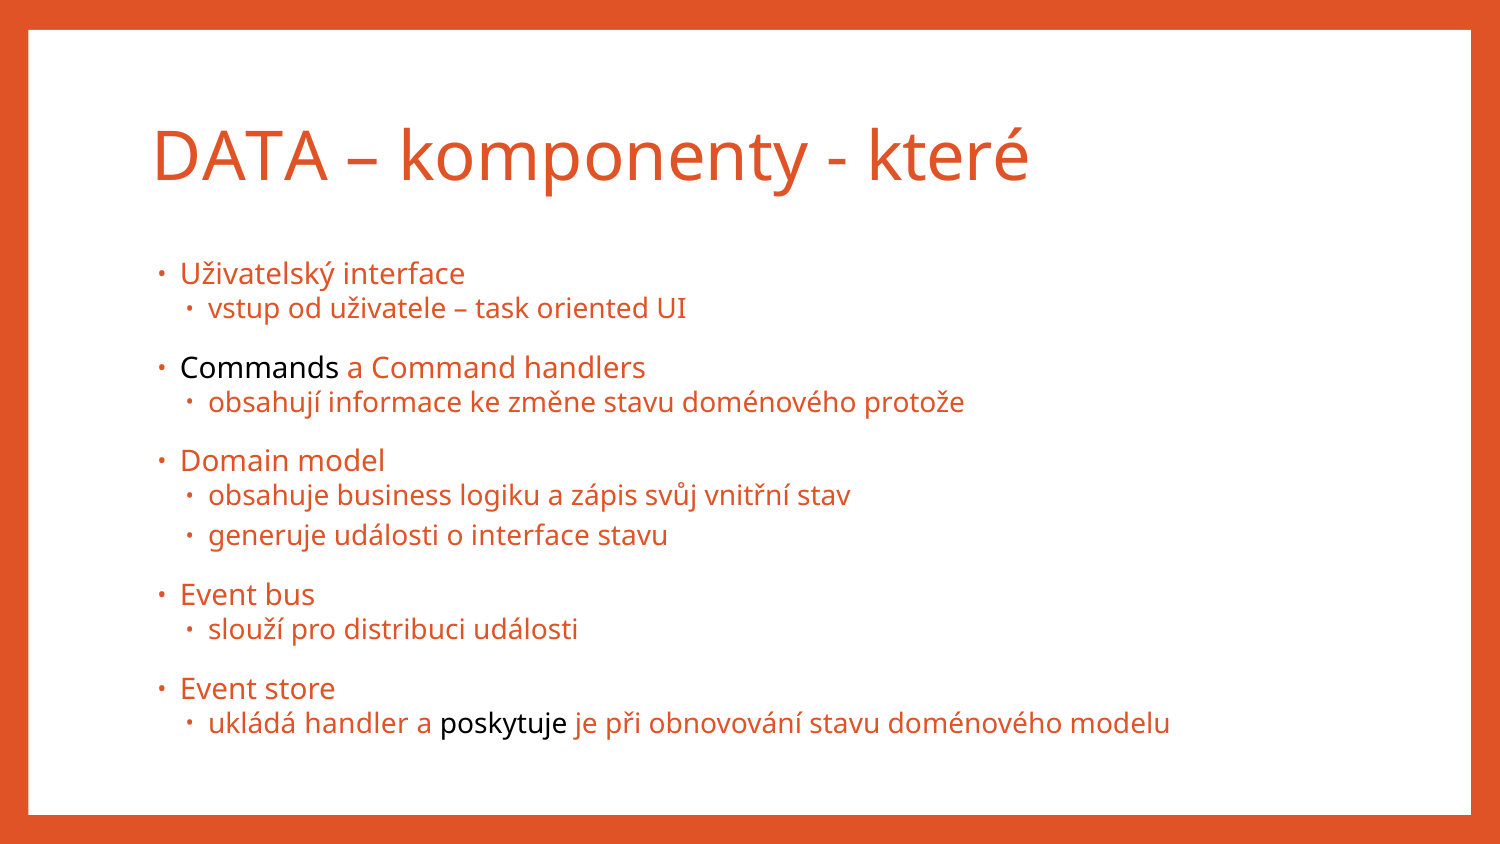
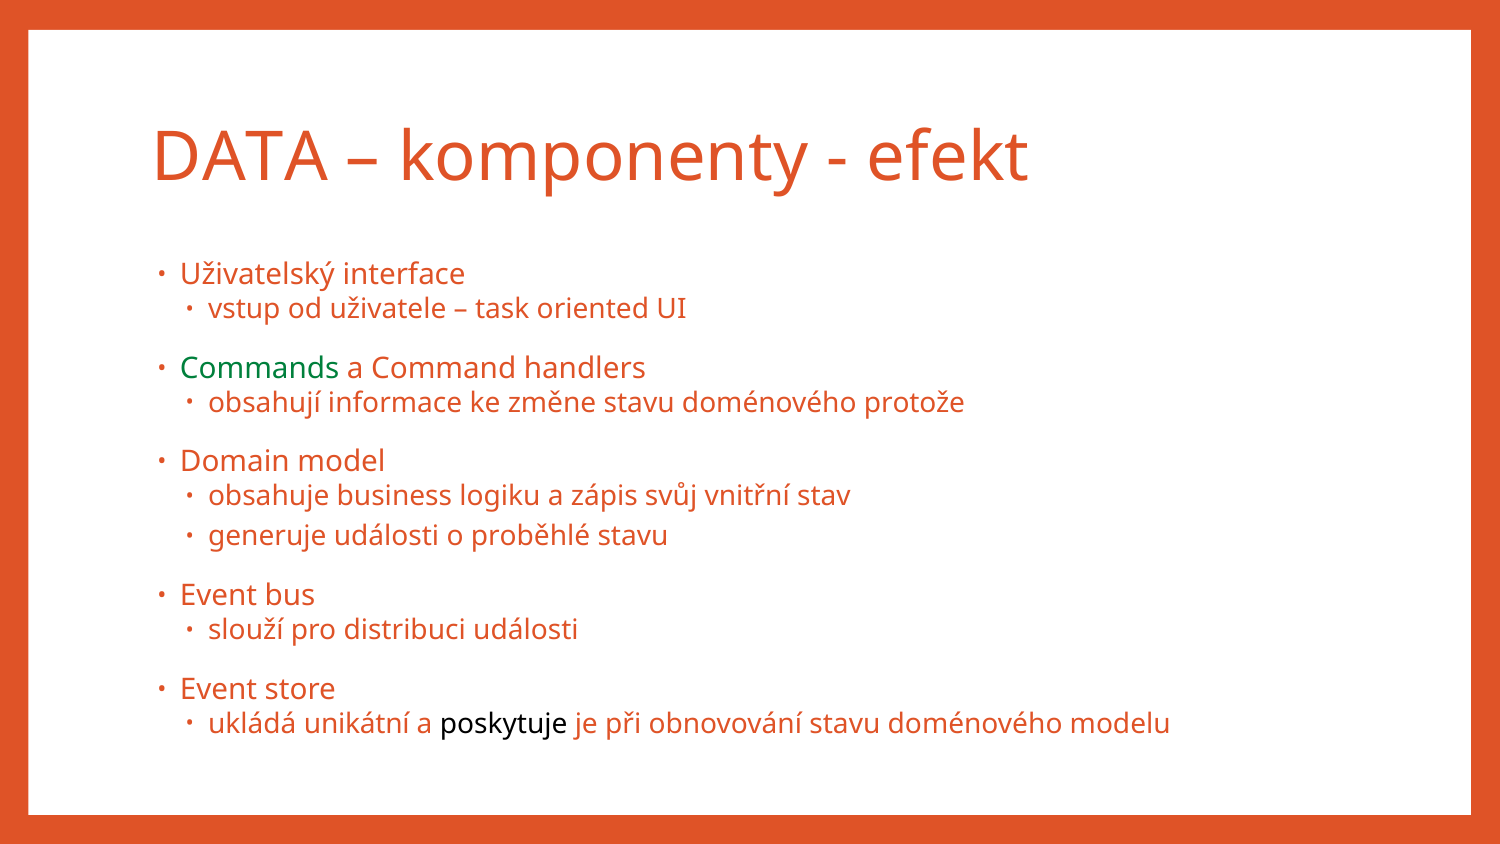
které: které -> efekt (948, 158)
Commands colour: black -> green (260, 368)
o interface: interface -> proběhlé (531, 536)
handler: handler -> unikátní (357, 724)
